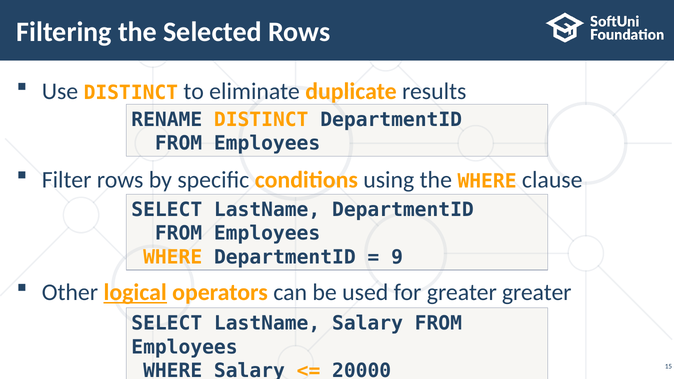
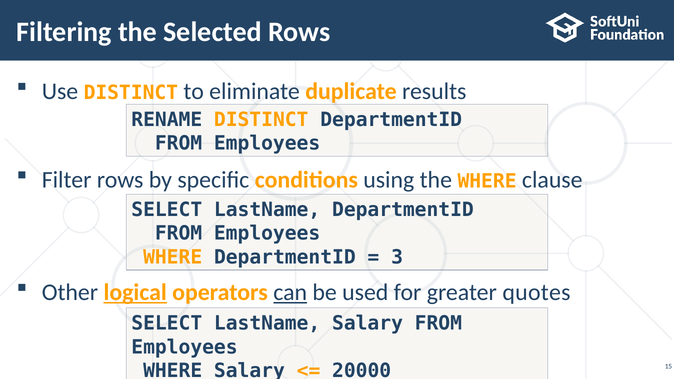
9: 9 -> 3 (397, 257)
can underline: none -> present (290, 293)
greater greater: greater -> quotes (536, 293)
